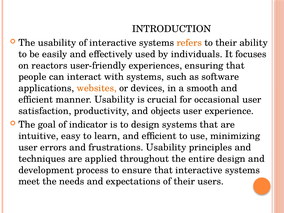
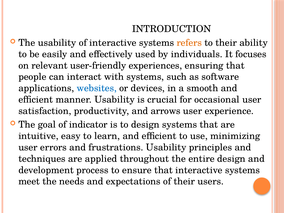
reactors: reactors -> relevant (50, 65)
websites colour: orange -> blue (97, 88)
objects: objects -> arrows (166, 111)
